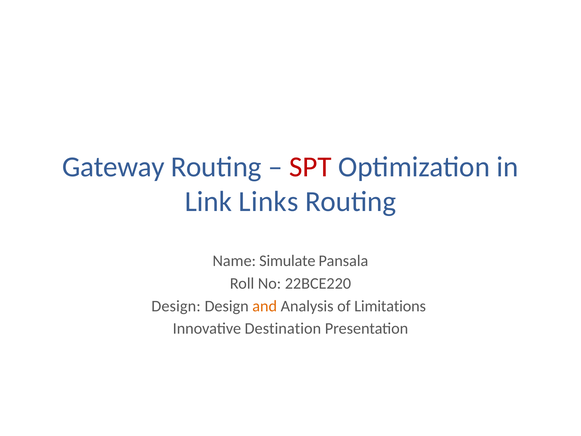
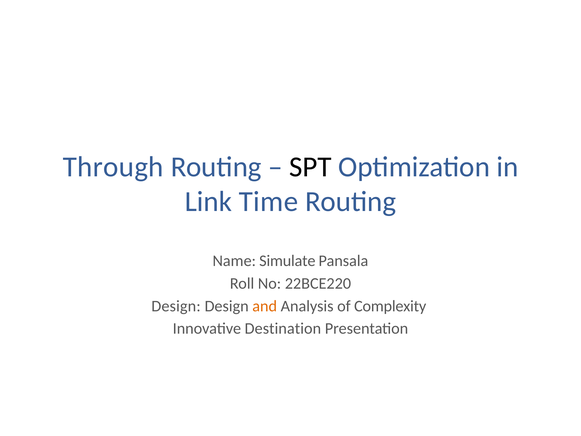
Gateway: Gateway -> Through (113, 167)
SPT colour: red -> black (310, 167)
Links: Links -> Time (269, 202)
Limitations: Limitations -> Complexity (390, 306)
